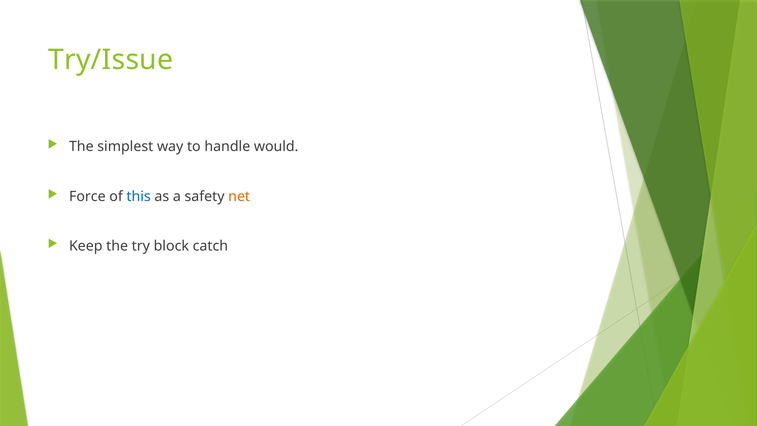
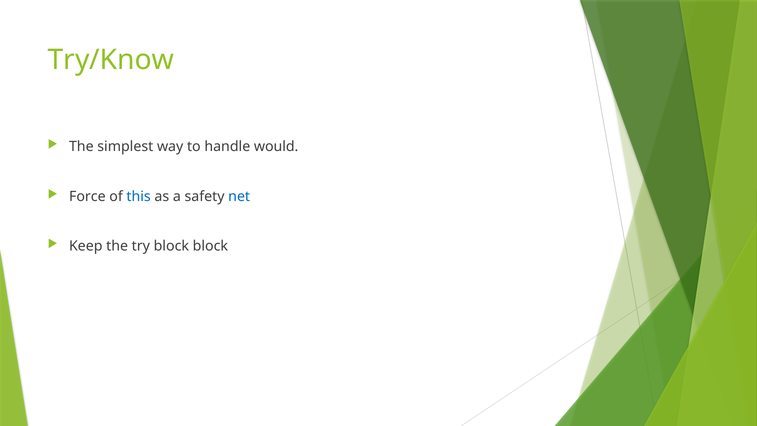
Try/Issue: Try/Issue -> Try/Know (111, 60)
net colour: orange -> blue (239, 196)
block catch: catch -> block (210, 246)
